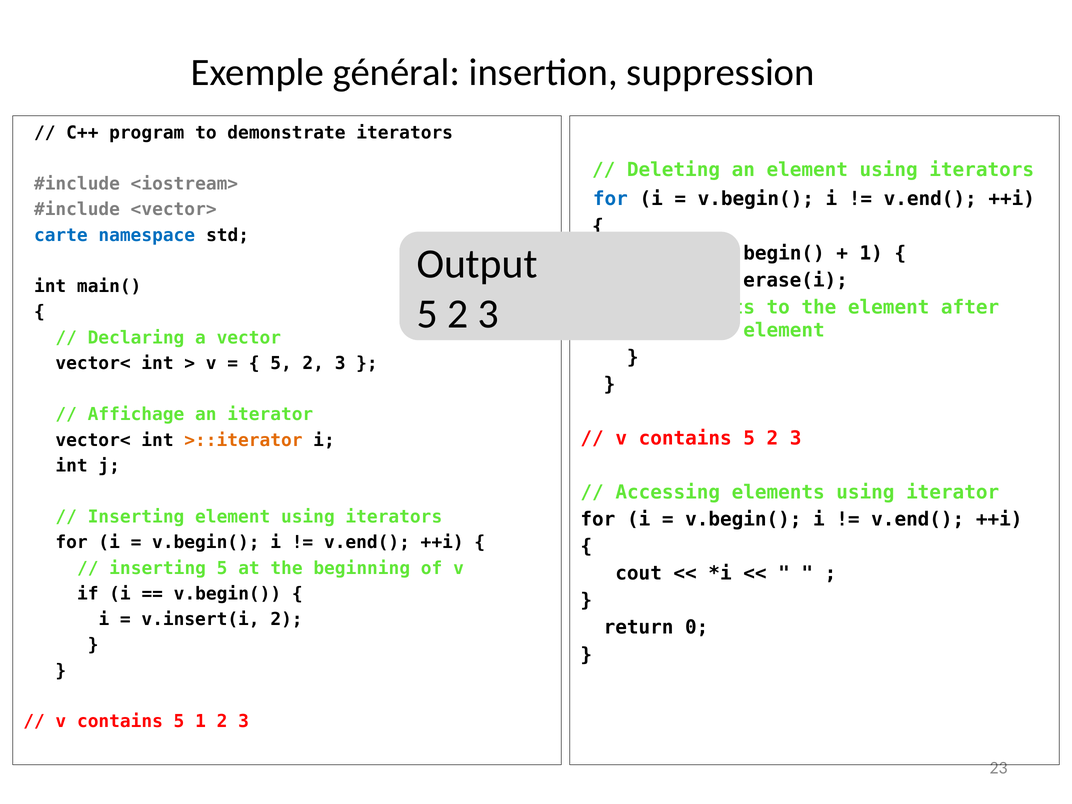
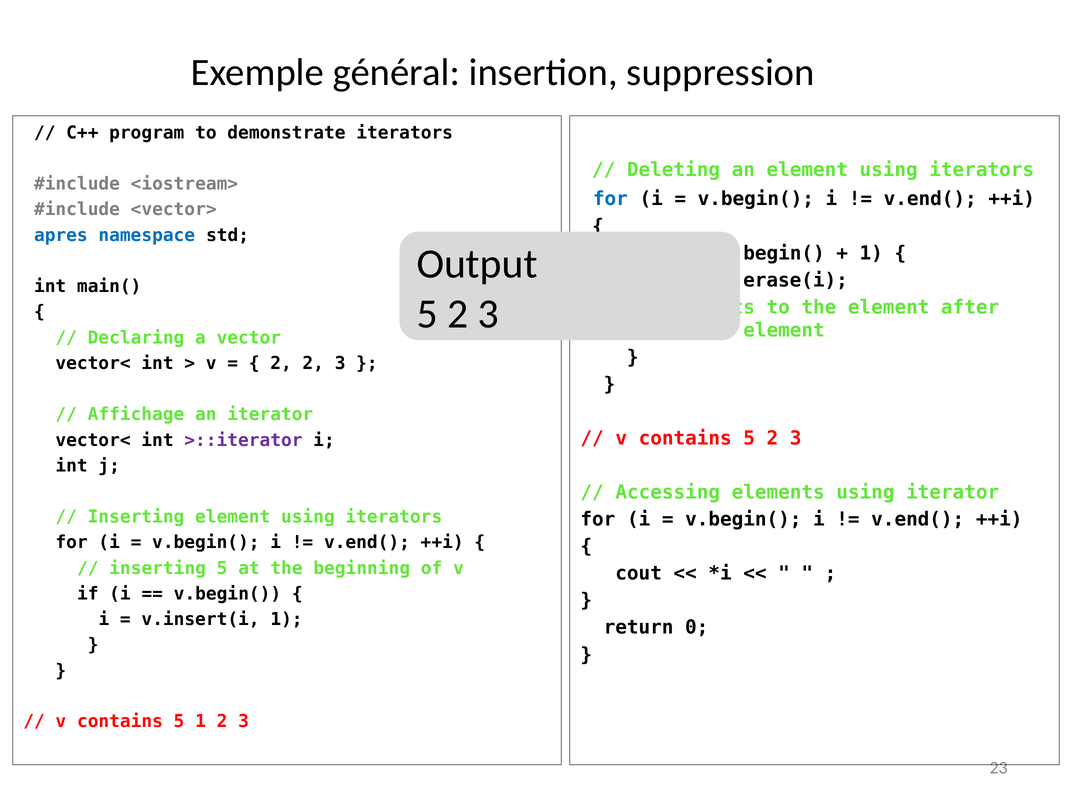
carte: carte -> apres (61, 235)
5: 5 -> 2 (281, 363)
>::iterator colour: orange -> purple (243, 440)
v.insert(i 2: 2 -> 1 (287, 619)
